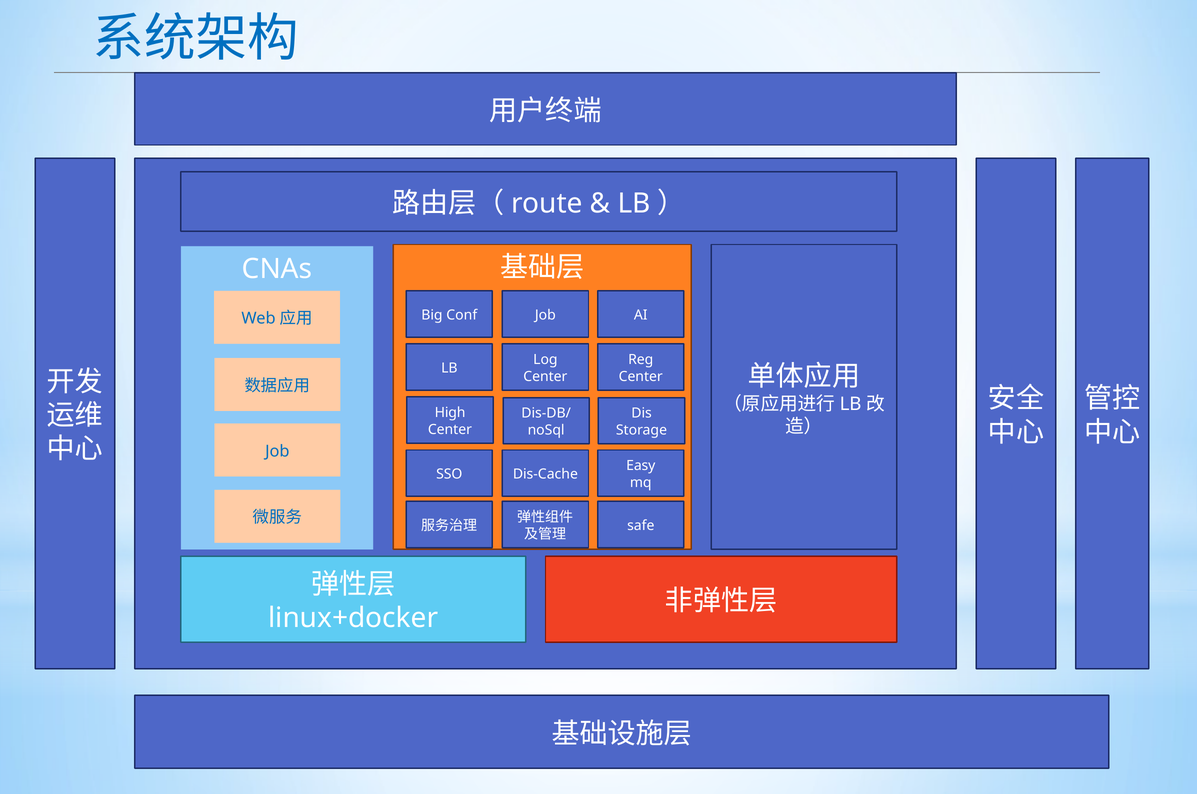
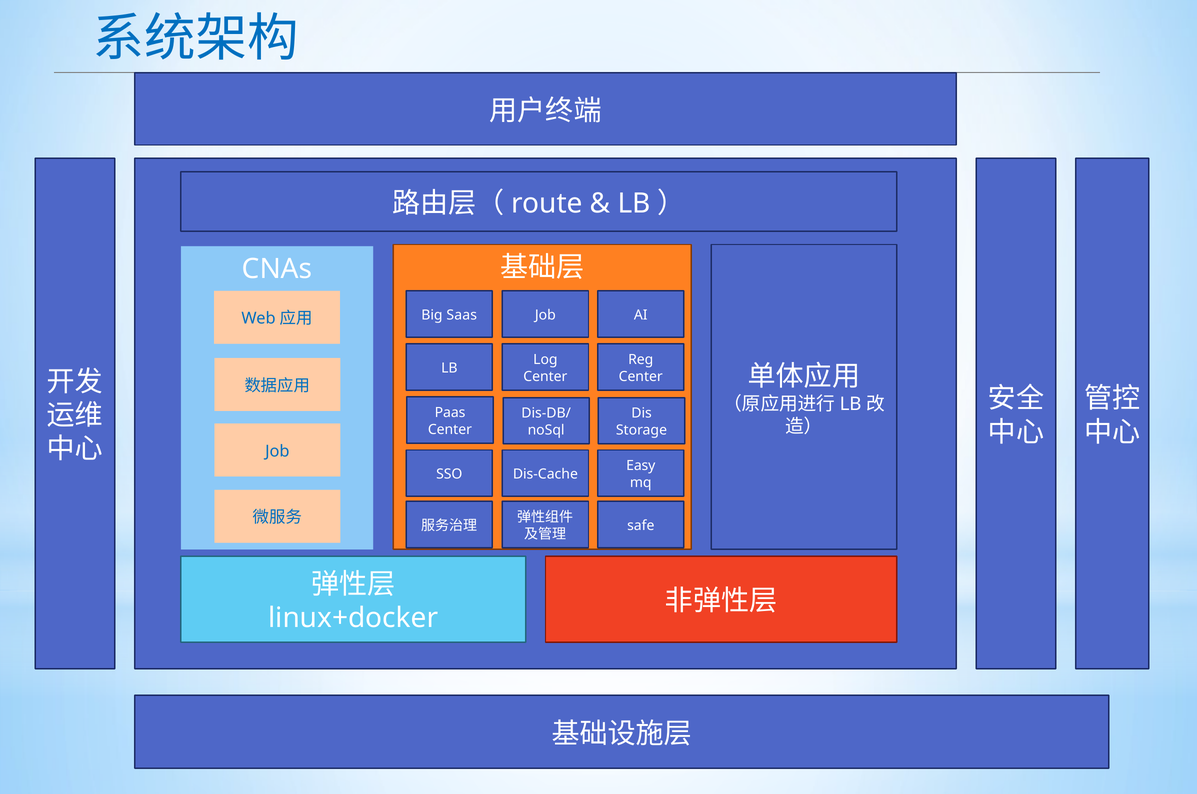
Conf: Conf -> Saas (462, 315)
High: High -> Paas (450, 413)
